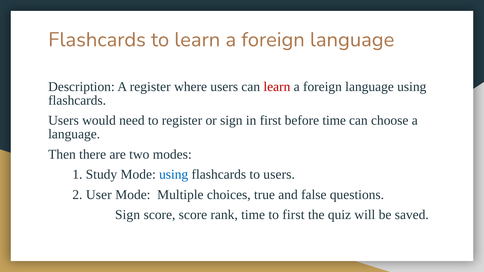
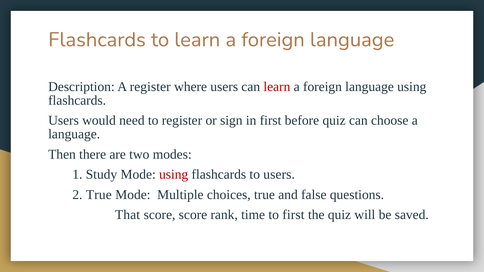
before time: time -> quiz (334, 121)
using colour: blue -> red (174, 175)
2 User: User -> True (99, 195)
Sign: Sign -> That (128, 215)
